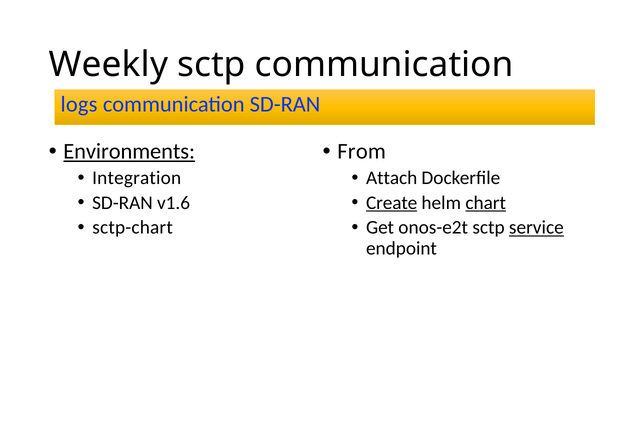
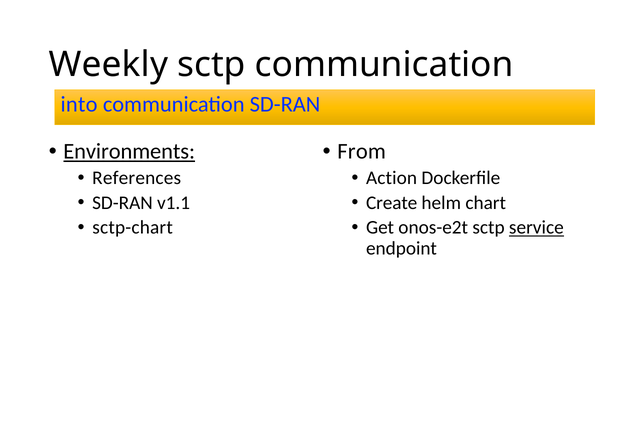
logs: logs -> into (79, 105)
Integration: Integration -> References (137, 178)
Attach: Attach -> Action (392, 178)
v1.6: v1.6 -> v1.1 (174, 203)
Create underline: present -> none (392, 203)
chart underline: present -> none (486, 203)
